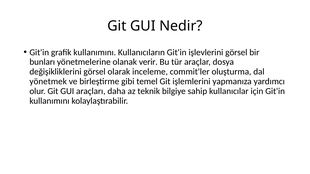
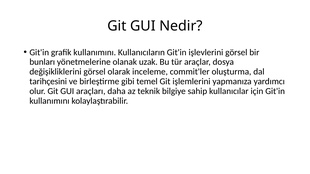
verir: verir -> uzak (148, 62)
yönetmek: yönetmek -> tarihçesini (48, 82)
